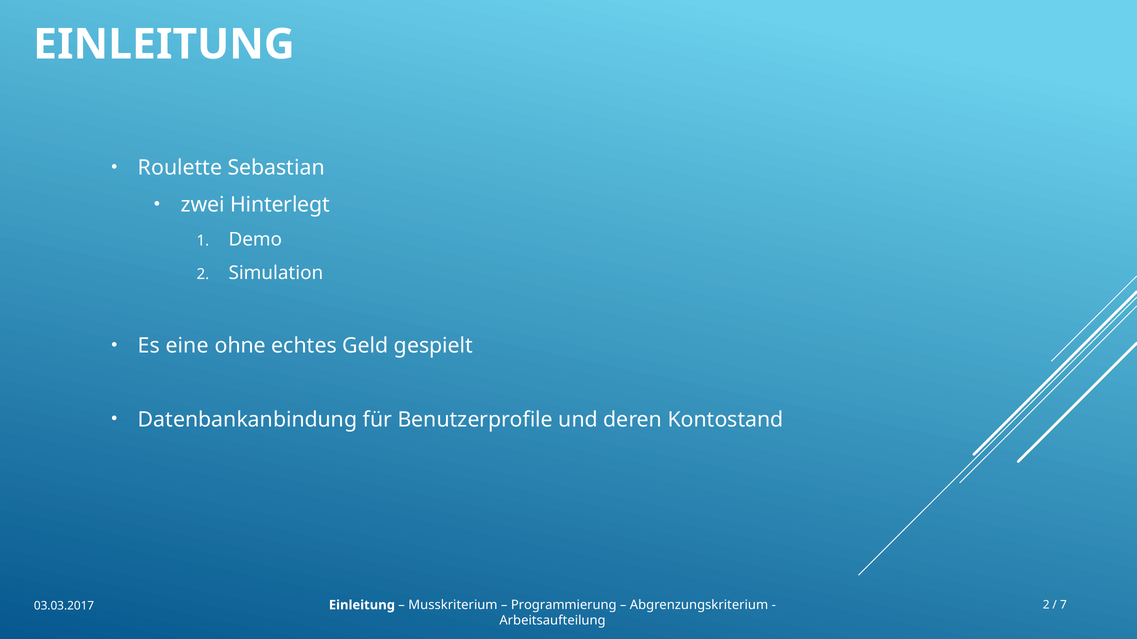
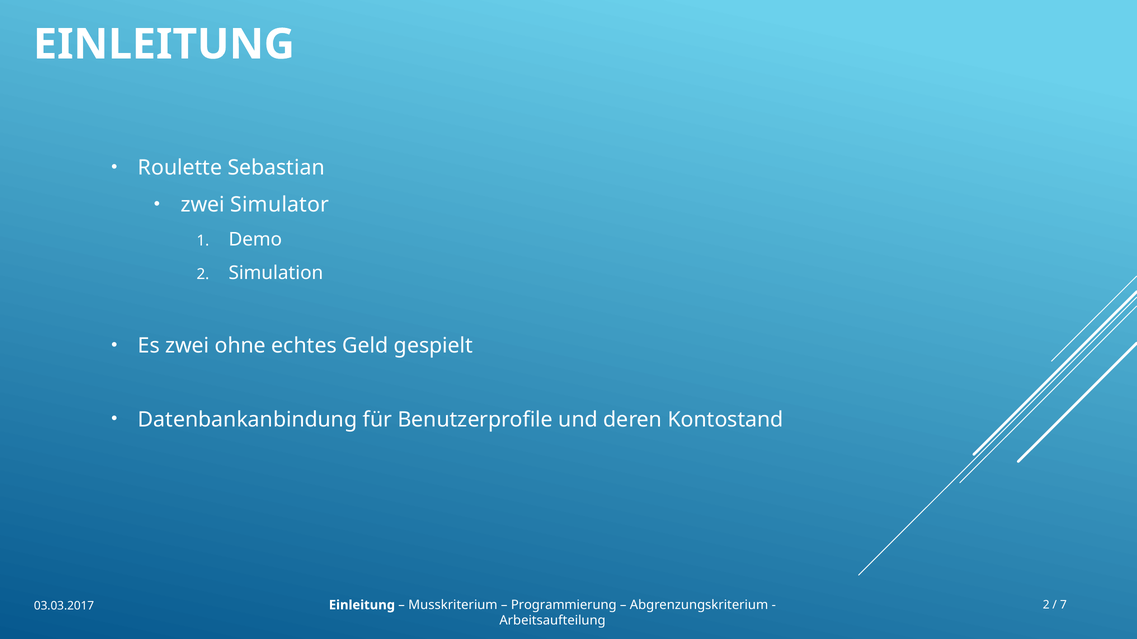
Hinterlegt: Hinterlegt -> Simulator (280, 205)
Es eine: eine -> zwei (187, 346)
